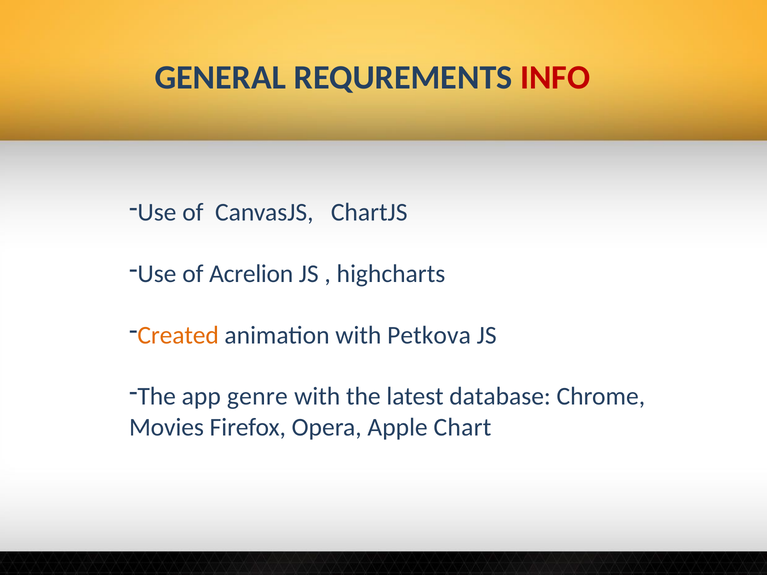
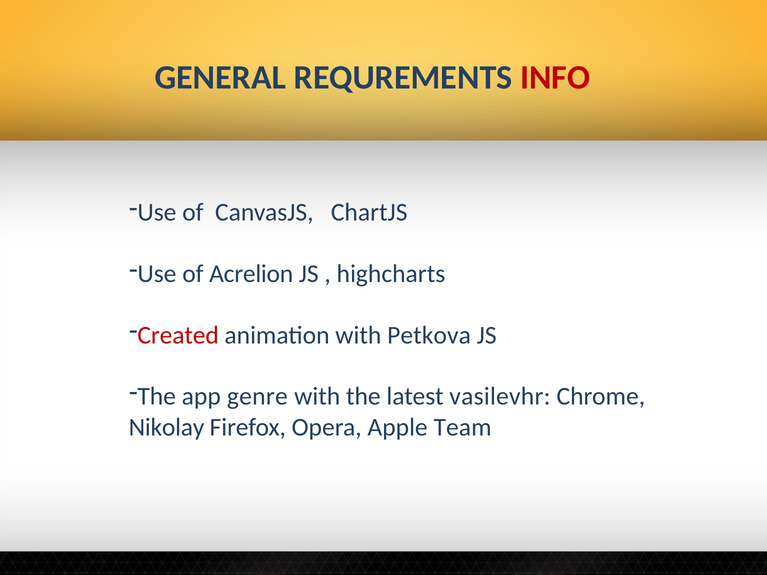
Created colour: orange -> red (178, 335)
database: database -> vasilevhr (500, 397)
Movies: Movies -> Nikolay (167, 427)
Chart: Chart -> Team (463, 427)
